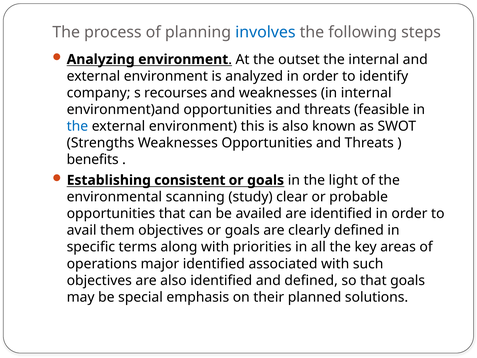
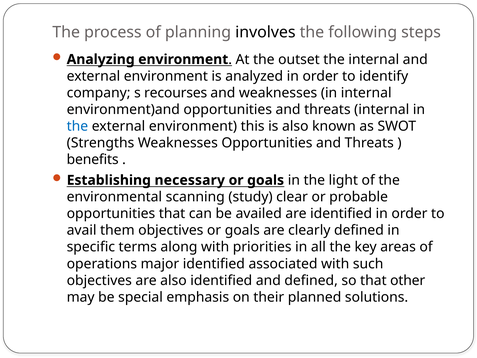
involves colour: blue -> black (265, 32)
threats feasible: feasible -> internal (382, 109)
consistent: consistent -> necessary (190, 180)
that goals: goals -> other (408, 280)
